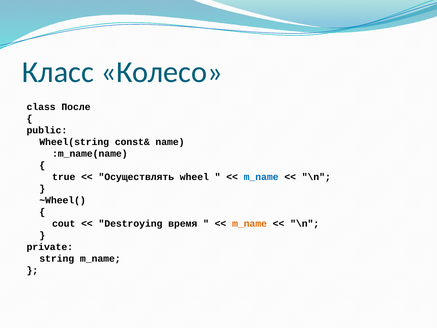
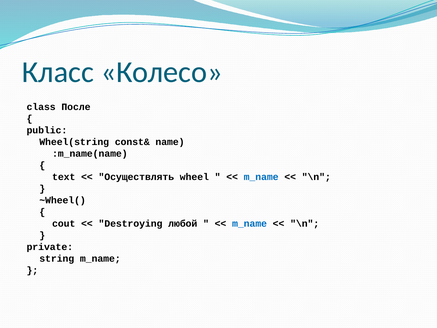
true: true -> text (64, 177)
время: время -> любой (183, 223)
m_name colour: orange -> blue (250, 223)
